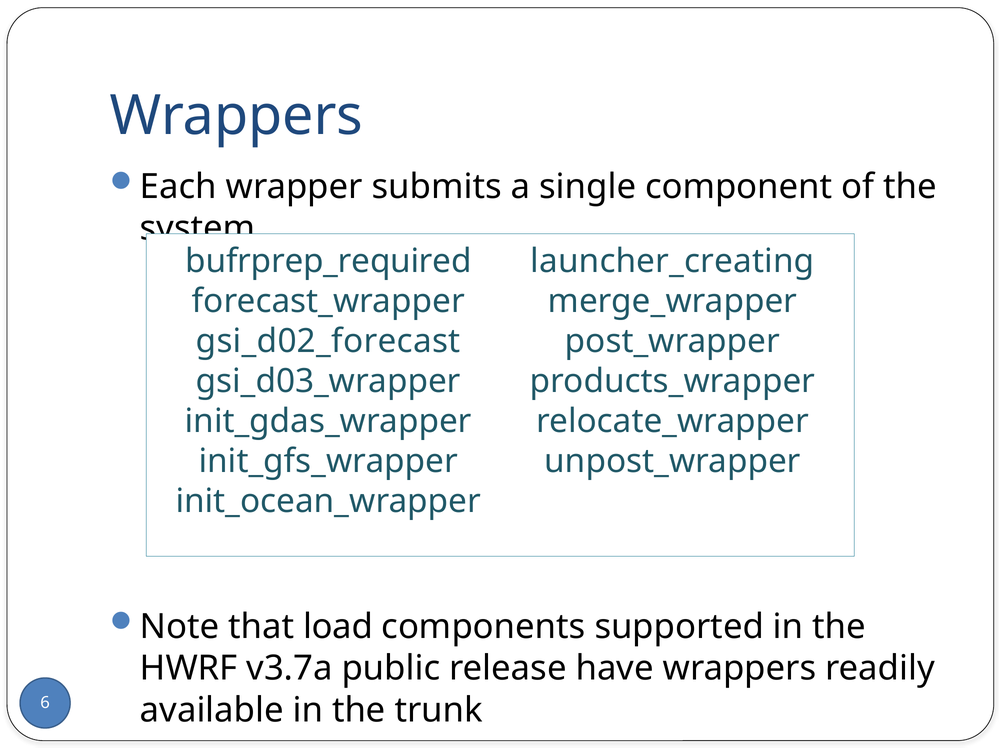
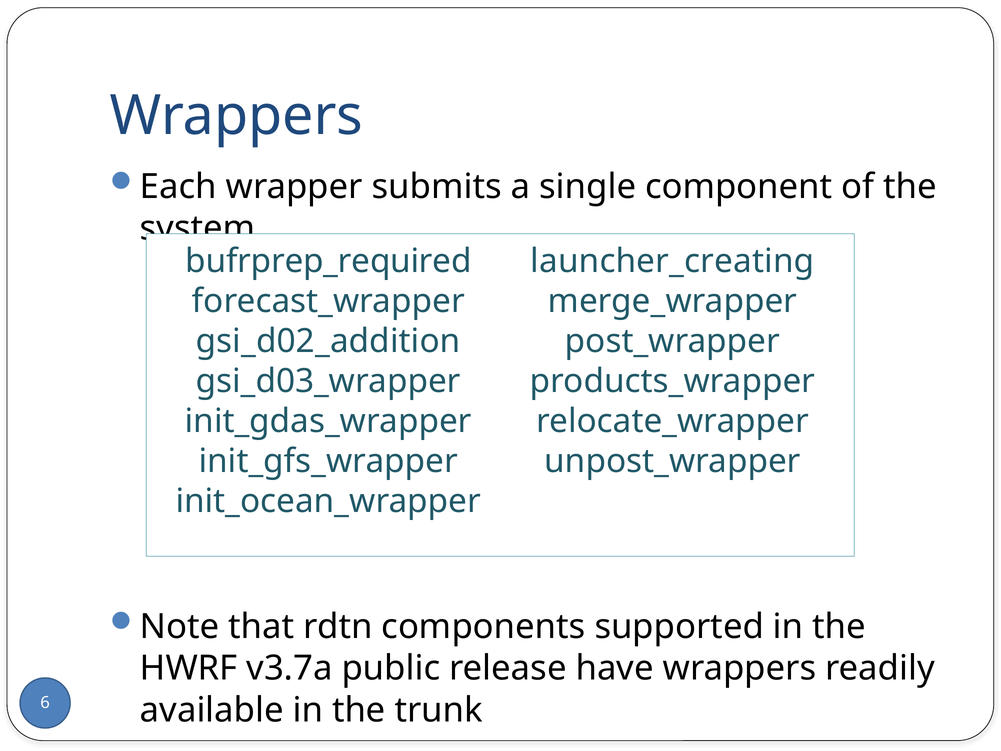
gsi_d02_forecast: gsi_d02_forecast -> gsi_d02_addition (328, 341)
load: load -> rdtn (338, 627)
